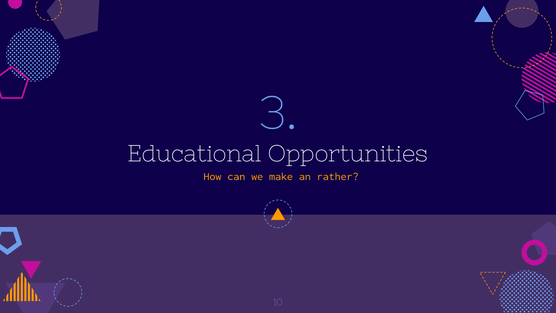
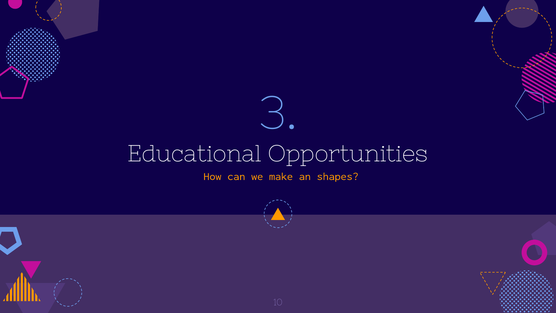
rather: rather -> shapes (338, 176)
